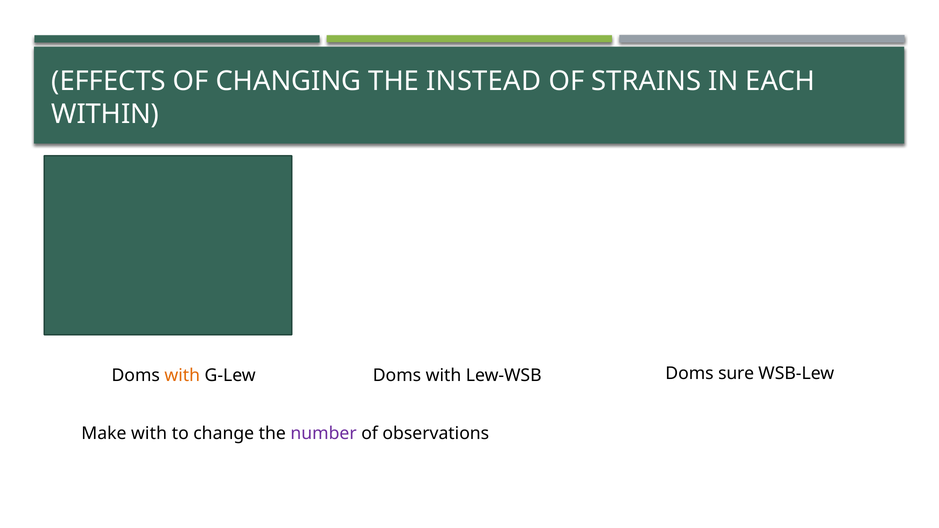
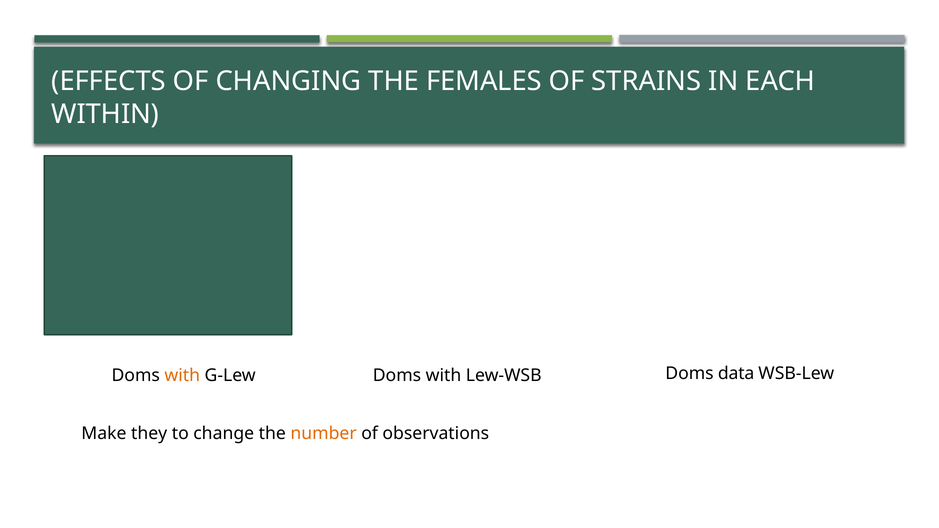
INSTEAD: INSTEAD -> FEMALES (484, 81)
sure: sure -> data (736, 374)
Make with: with -> they (149, 434)
number colour: purple -> orange (324, 434)
